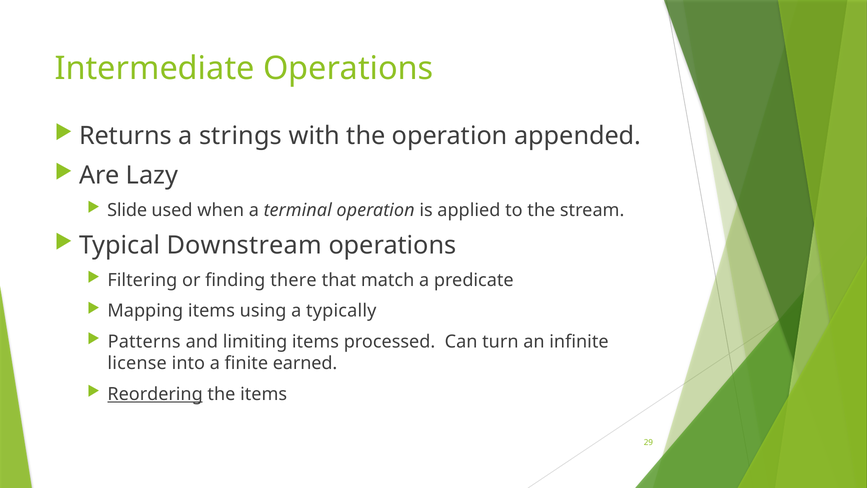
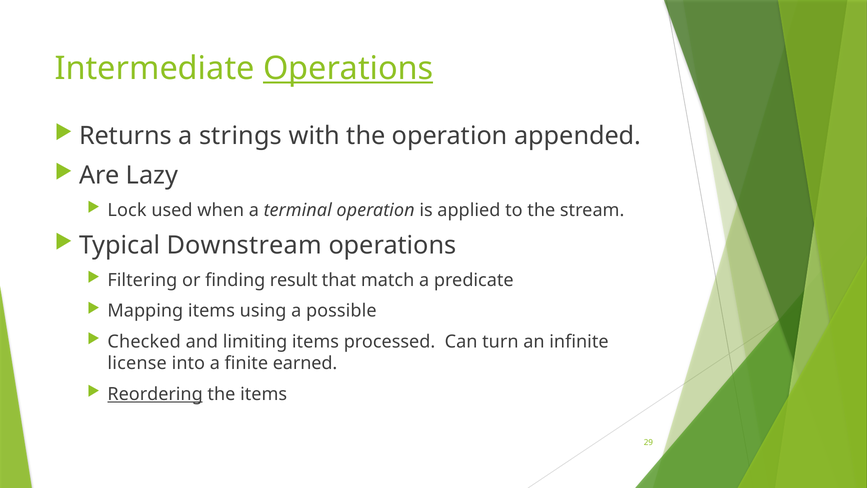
Operations underline: none -> present (348, 68)
Slide: Slide -> Lock (127, 210)
there: there -> result (294, 280)
typically: typically -> possible (341, 311)
Patterns: Patterns -> Checked (144, 341)
